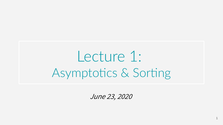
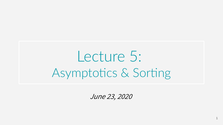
Lecture 1: 1 -> 5 (135, 57)
